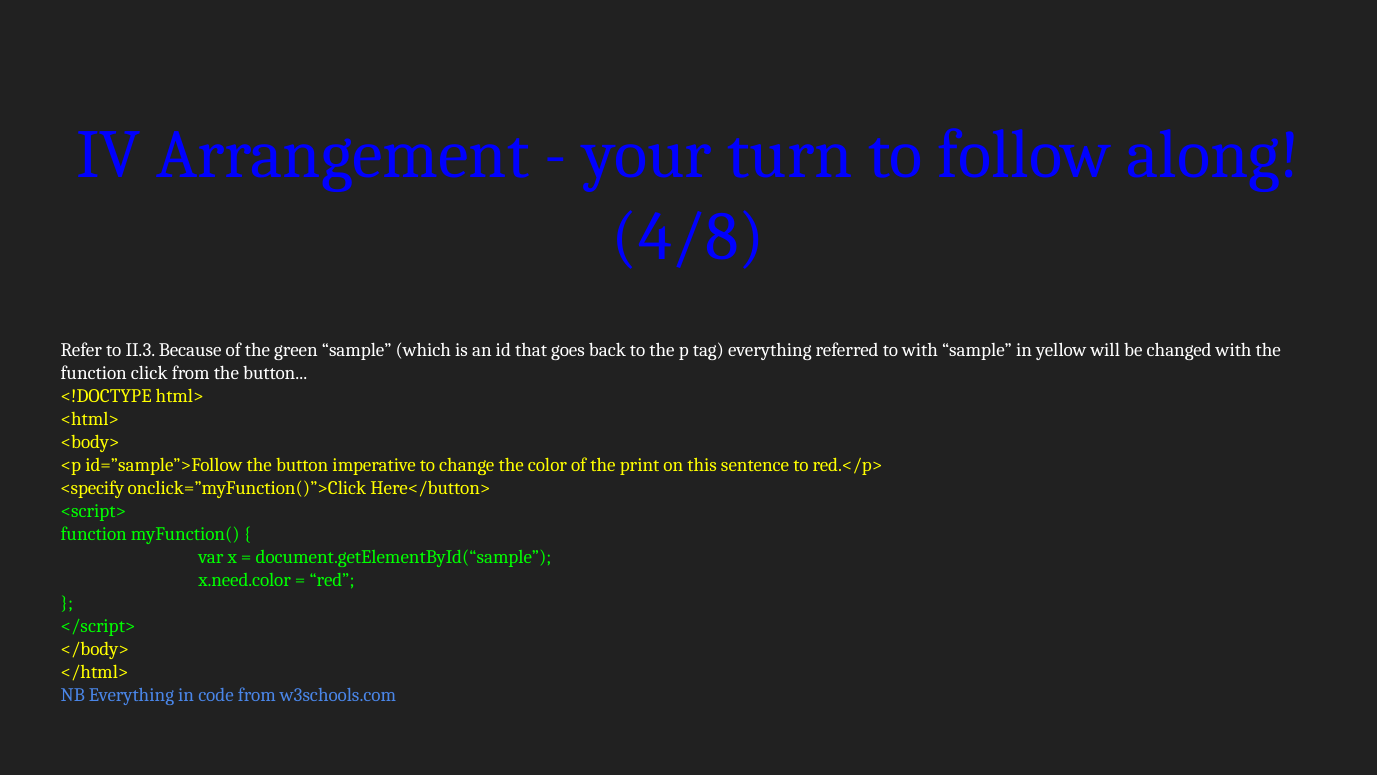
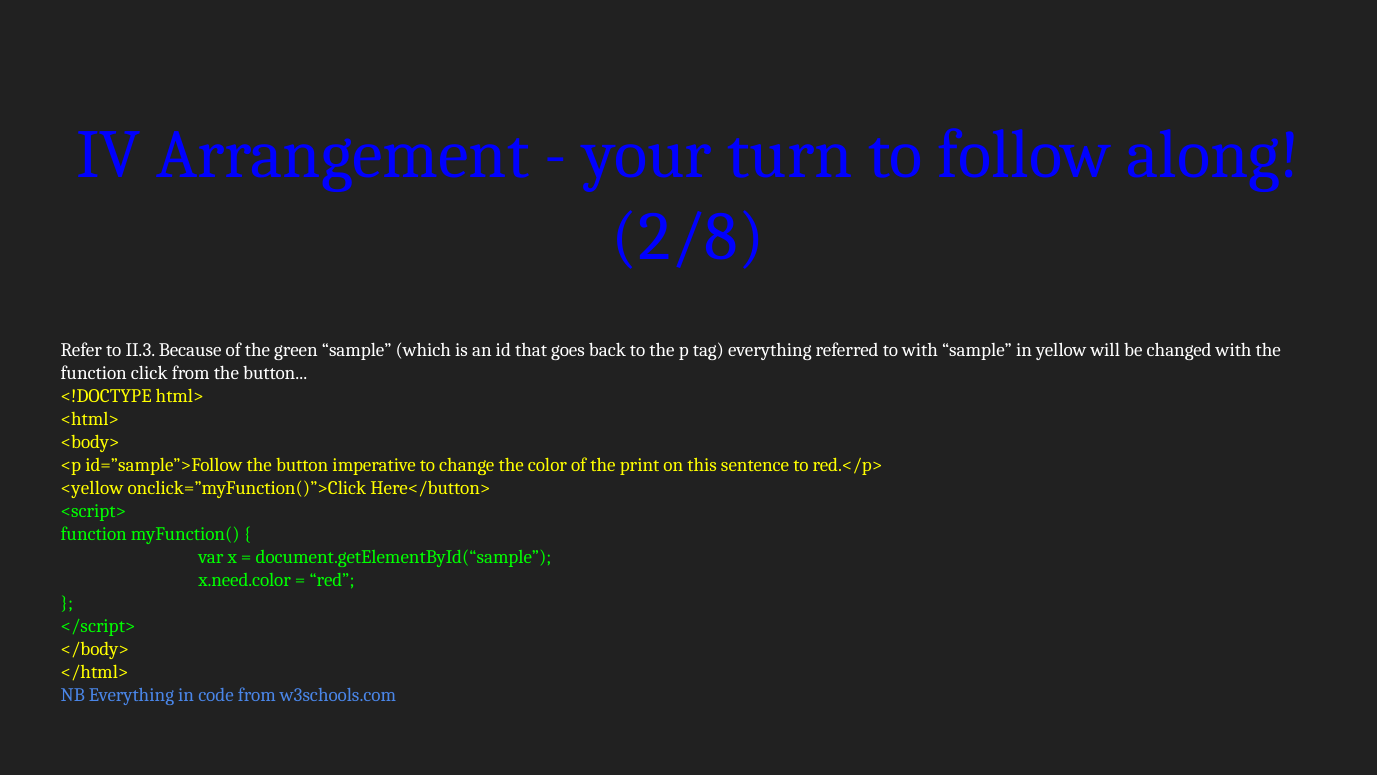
4/8: 4/8 -> 2/8 (688, 237)
<specify: <specify -> <yellow (92, 488)
